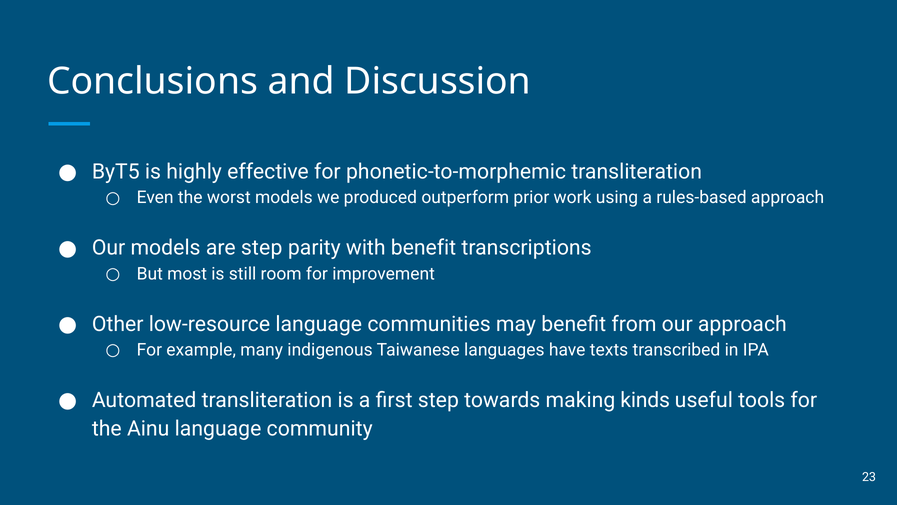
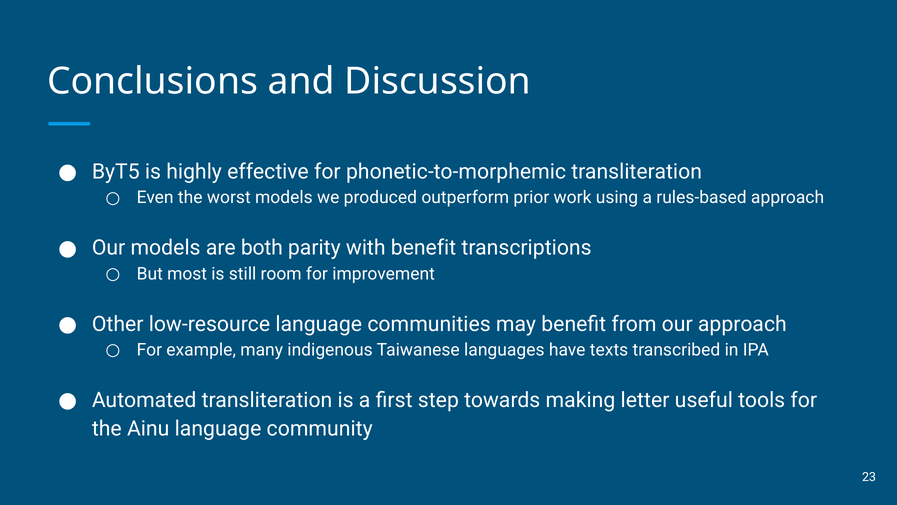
are step: step -> both (262, 248)
kinds: kinds -> letter (645, 400)
